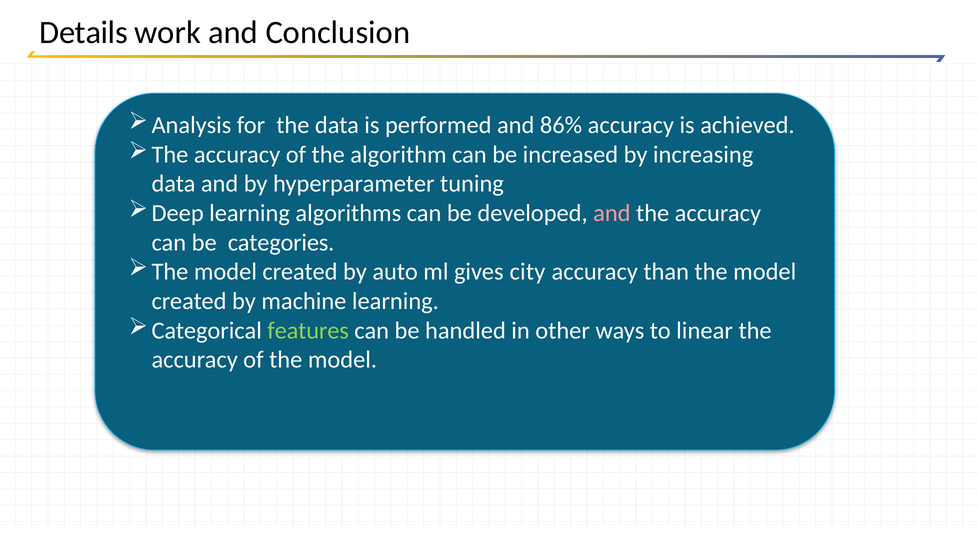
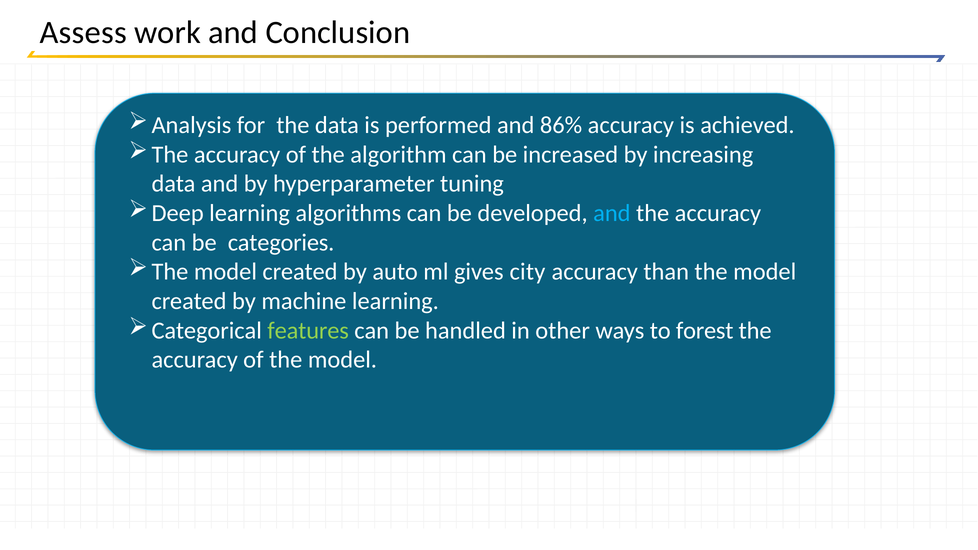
Details: Details -> Assess (83, 32)
and colour: pink -> light blue (612, 213)
linear: linear -> forest (705, 331)
